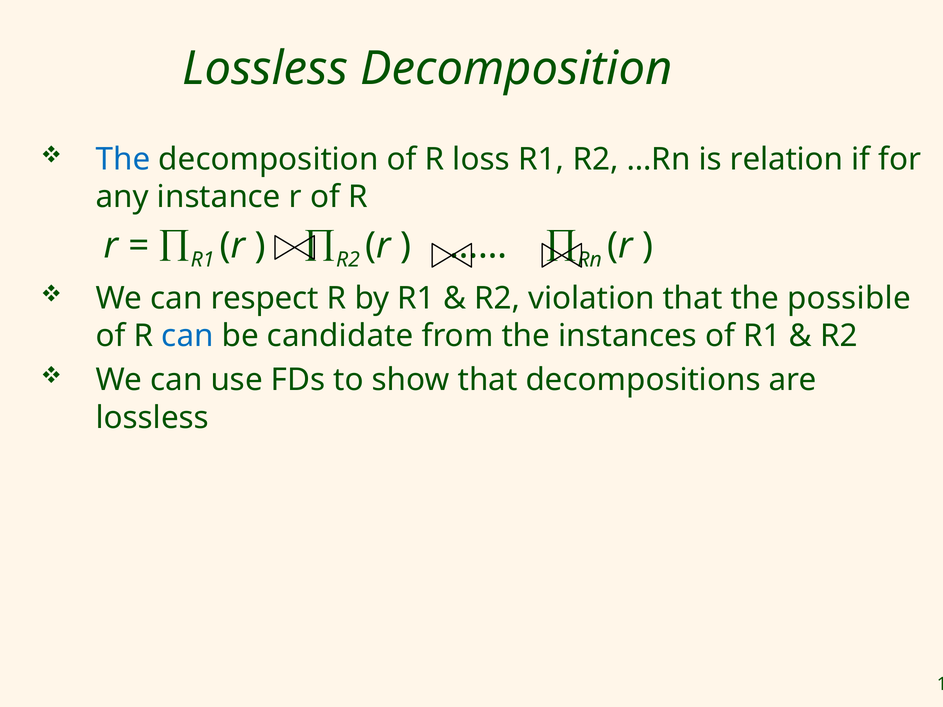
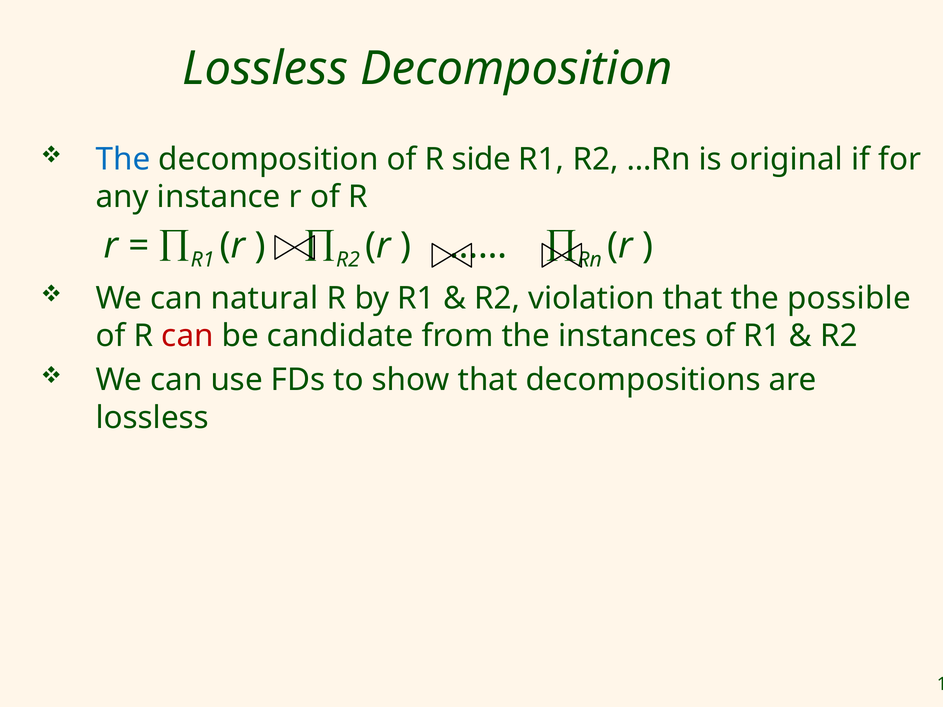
loss: loss -> side (481, 159)
relation: relation -> original (786, 159)
respect: respect -> natural (264, 298)
can colour: blue -> red (188, 336)
